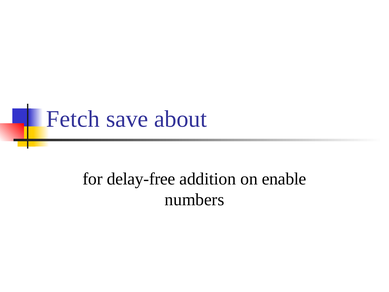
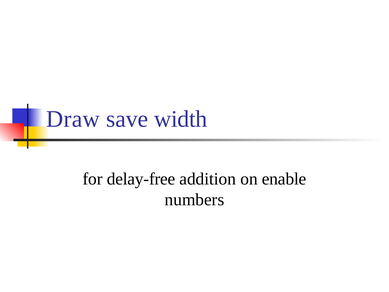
Fetch: Fetch -> Draw (73, 119)
about: about -> width (181, 119)
